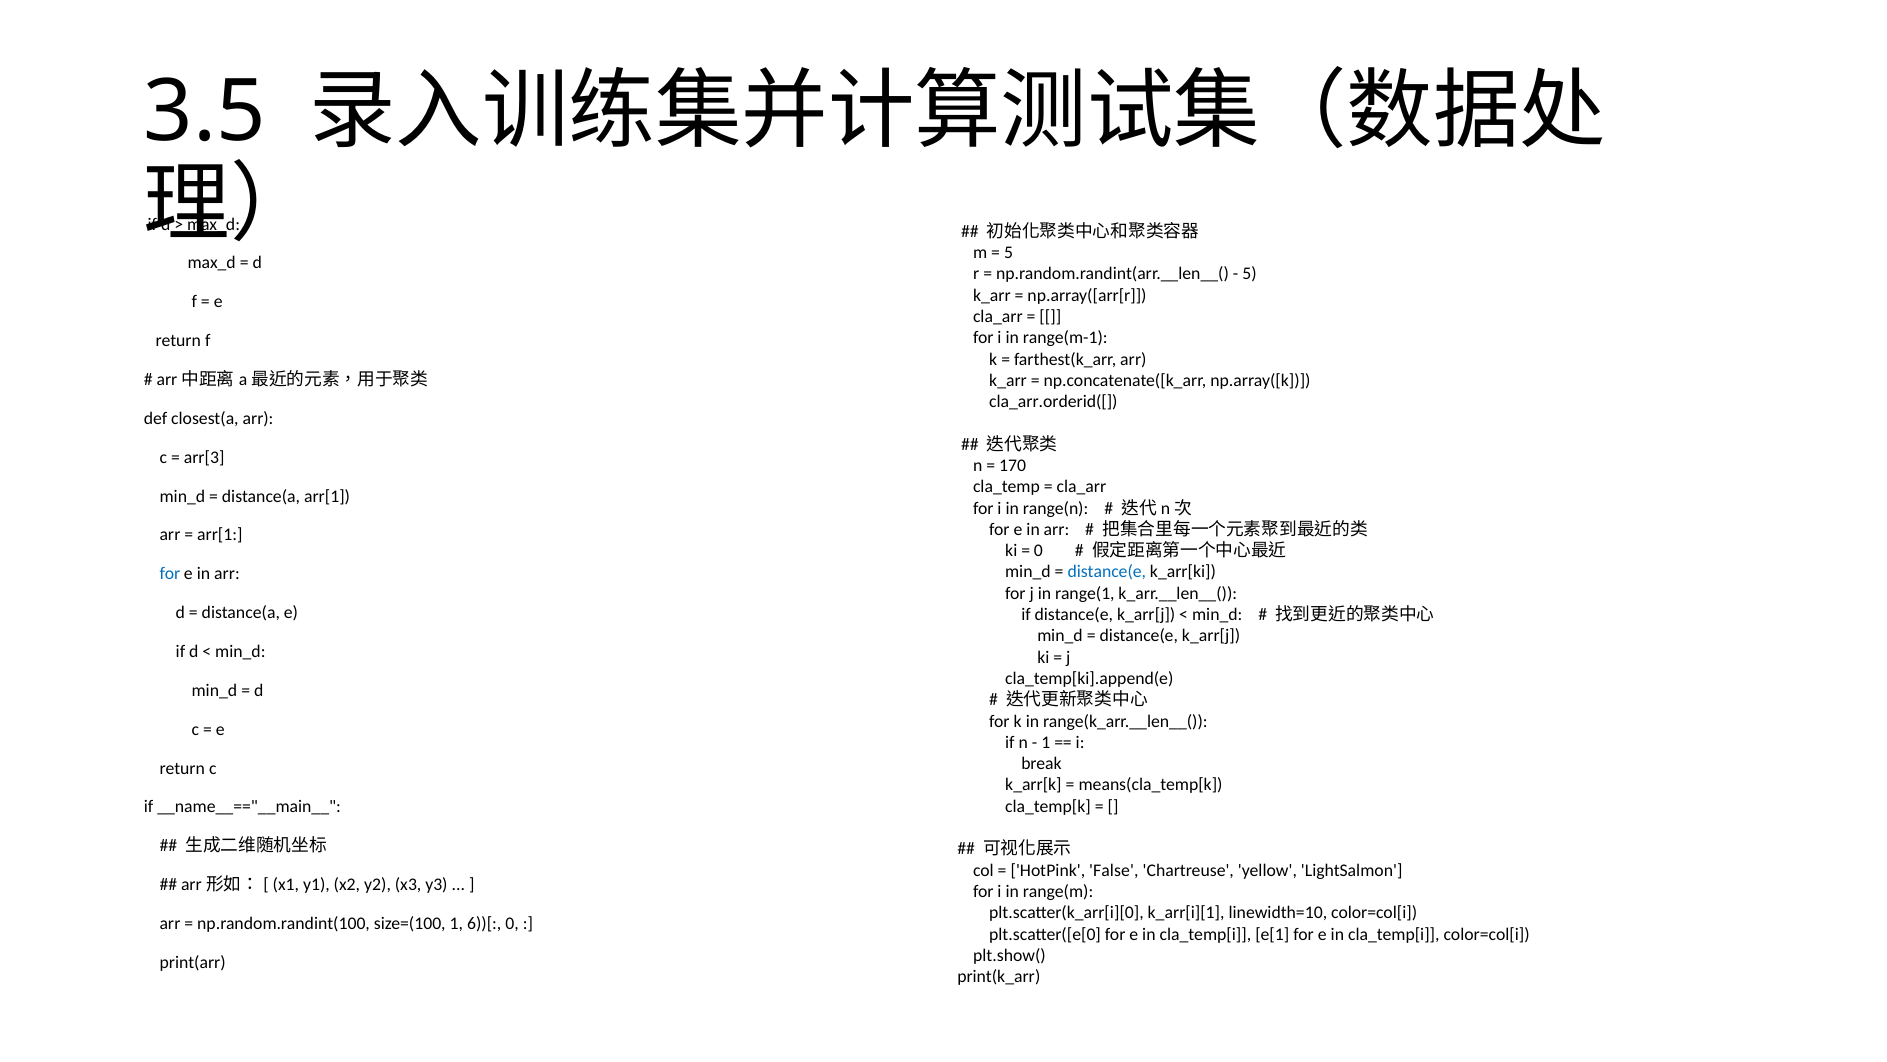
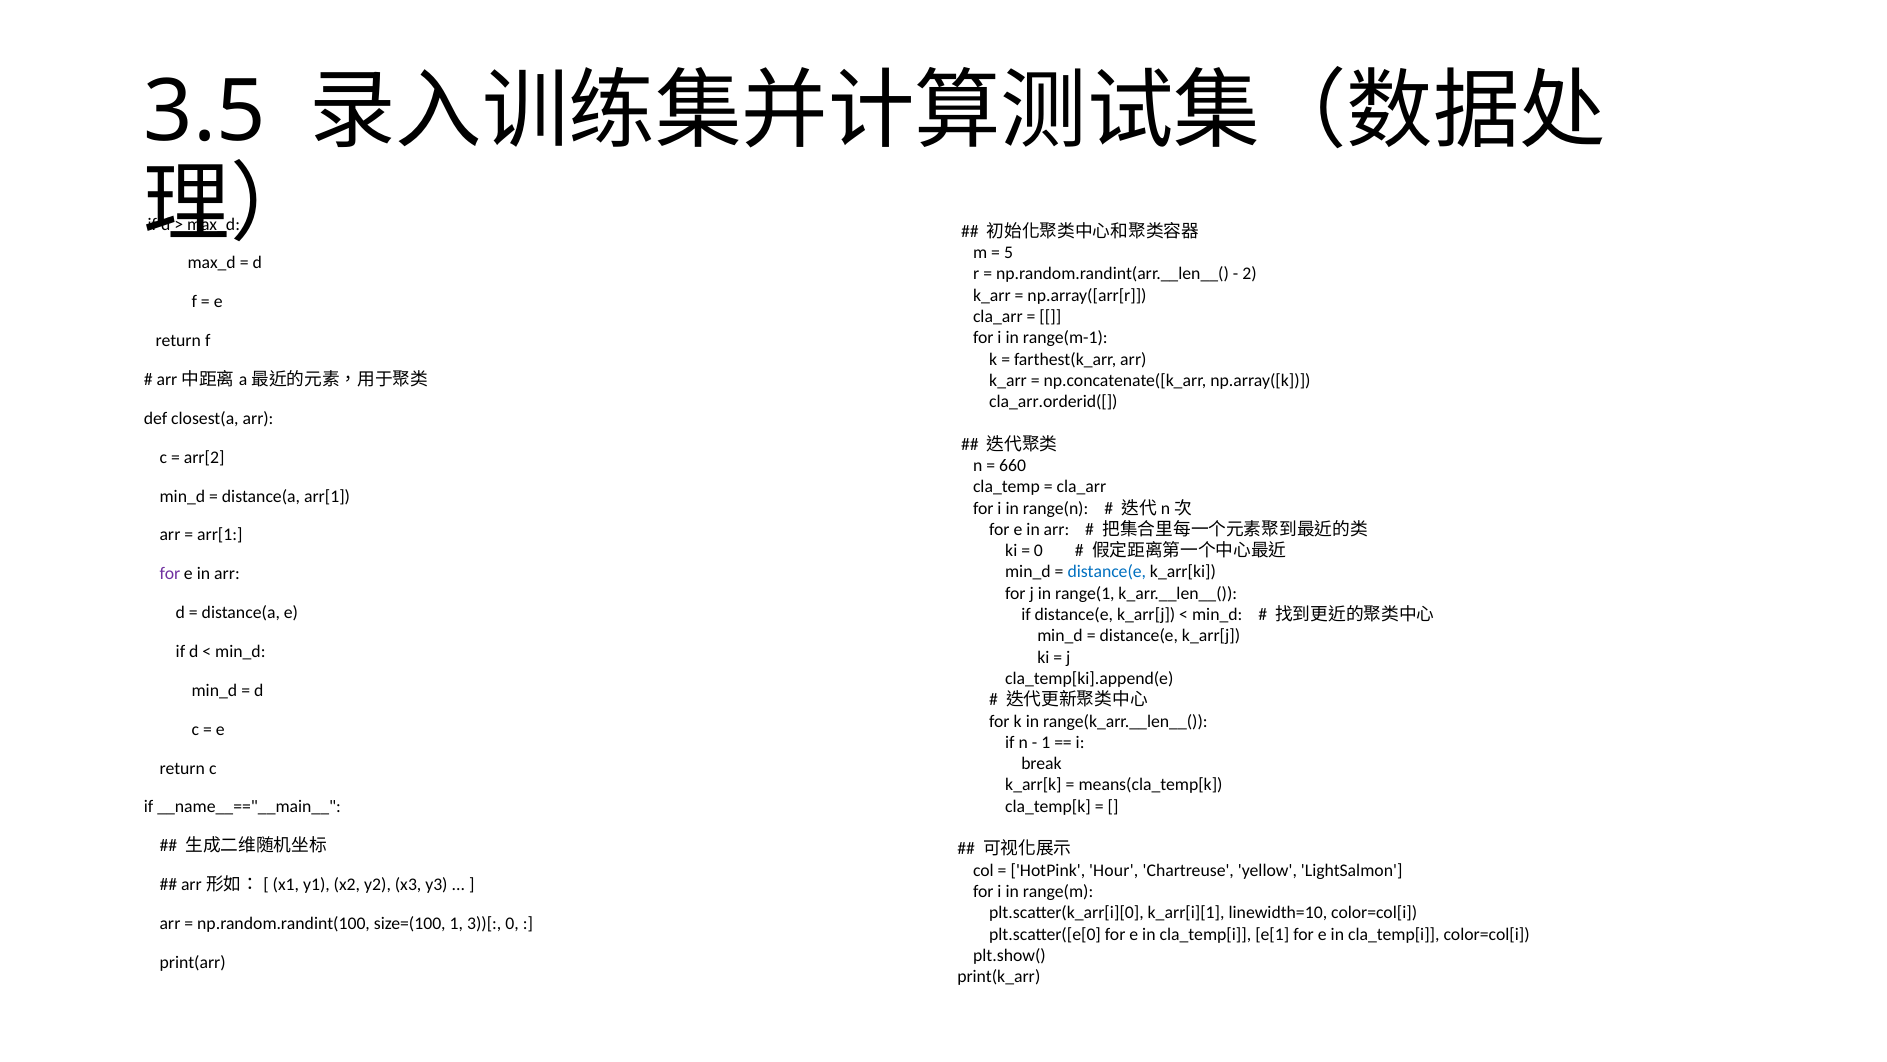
5: 5 -> 2 (1250, 274)
arr[3: arr[3 -> arr[2 (204, 457)
170: 170 -> 660 (1013, 465)
for colour: blue -> purple (170, 574)
False: False -> Hour (1114, 870)
6))[: 6))[ -> 3))[ (484, 923)
